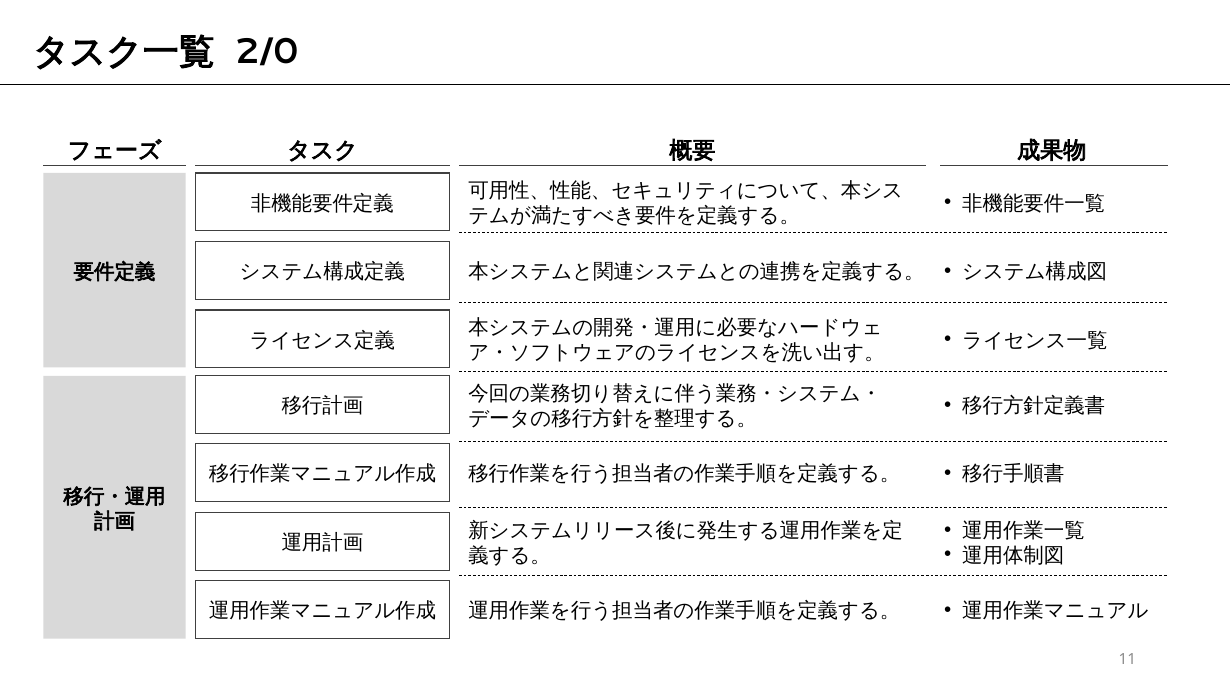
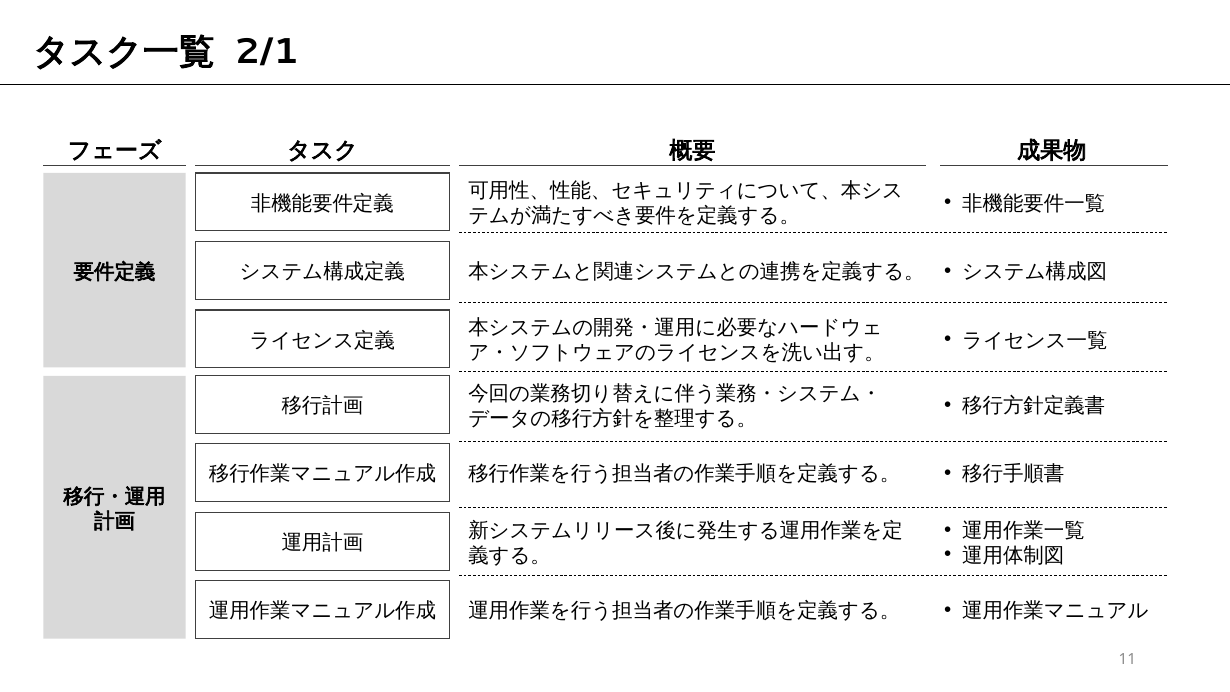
2/0: 2/0 -> 2/1 (266, 52)
